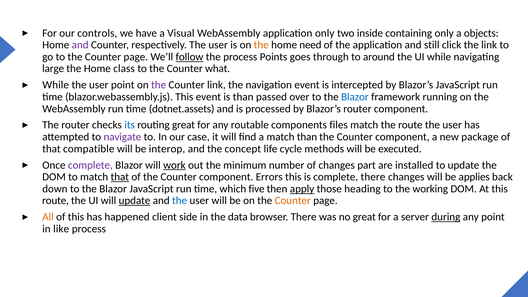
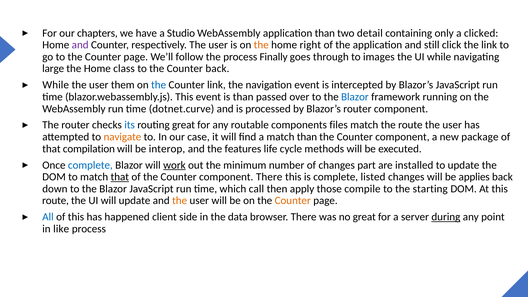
controls: controls -> chapters (97, 33)
Visual: Visual -> Studio (181, 33)
application only: only -> than (325, 33)
inside: inside -> detail (370, 33)
objects: objects -> clicked (481, 33)
need: need -> right (310, 45)
follow underline: present -> none (189, 57)
Points: Points -> Finally (274, 57)
around: around -> images (379, 57)
Counter what: what -> back (217, 69)
user point: point -> them (123, 85)
the colour: purple -> blue (159, 85)
dotnet.assets: dotnet.assets -> dotnet.curve (182, 109)
navigate colour: purple -> orange (122, 137)
compatible: compatible -> compilation (89, 149)
concept: concept -> features (243, 149)
complete colour: purple -> blue (90, 165)
component Errors: Errors -> There (269, 177)
complete there: there -> listed (373, 177)
five: five -> call (256, 189)
apply underline: present -> none (302, 189)
heading: heading -> compile (362, 189)
working: working -> starting (430, 189)
update underline: present -> none (135, 201)
the colour: blue -> orange (180, 201)
All colour: orange -> blue (48, 217)
